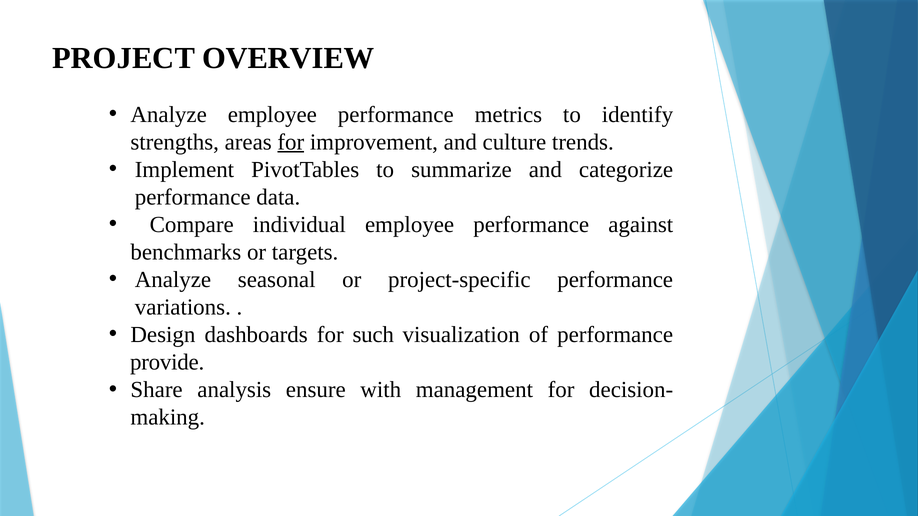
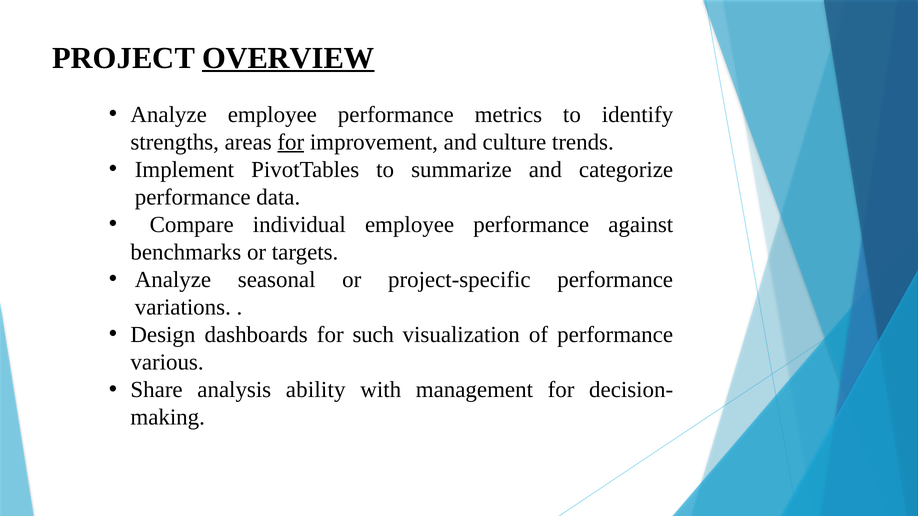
OVERVIEW underline: none -> present (288, 58)
provide: provide -> various (167, 362)
ensure: ensure -> ability (316, 390)
